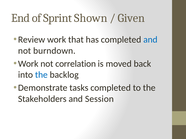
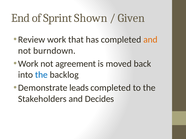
and colour: blue -> orange (150, 40)
correlation: correlation -> agreement (76, 64)
tasks: tasks -> leads (79, 88)
Session: Session -> Decides (100, 99)
